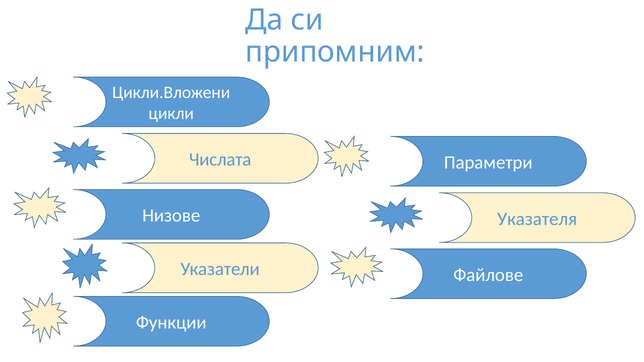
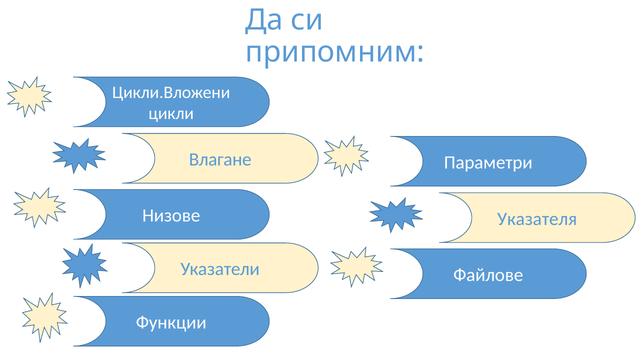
Числата: Числата -> Влагане (220, 160)
